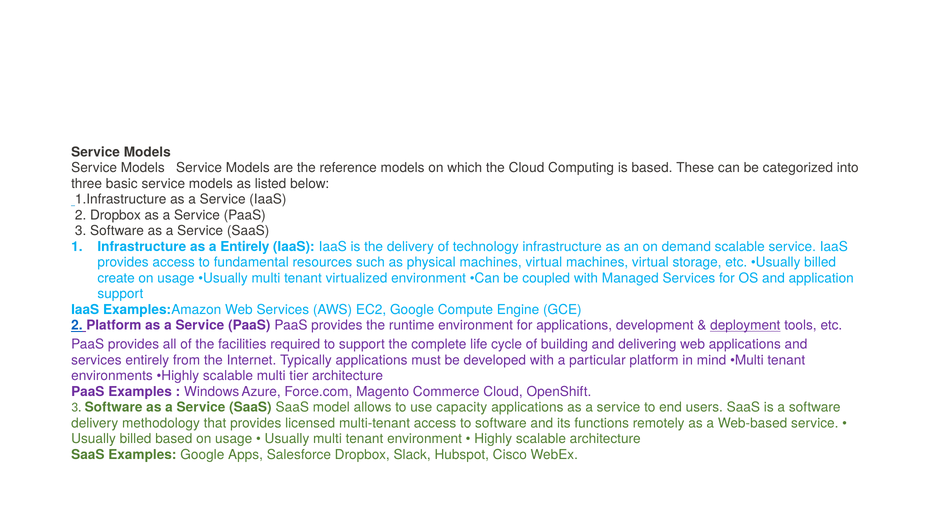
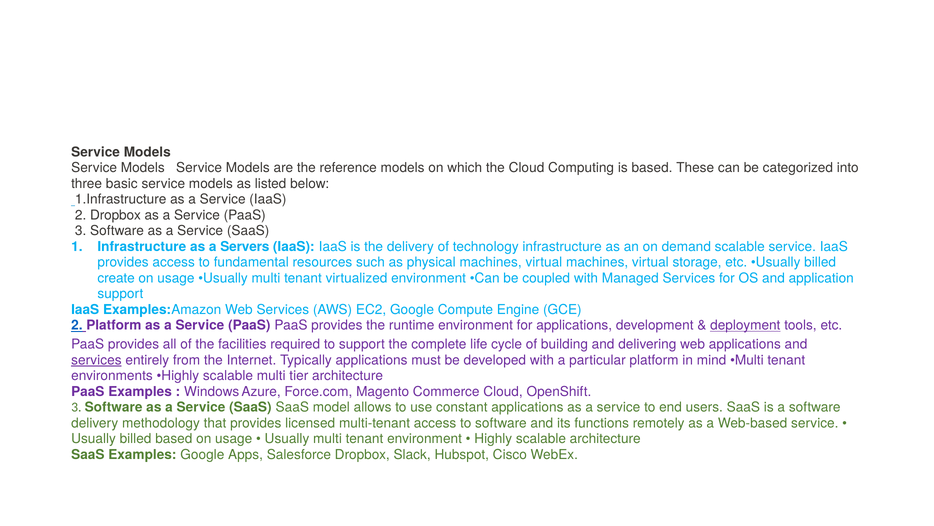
a Entirely: Entirely -> Servers (245, 246)
services underline: none -> present (96, 360)
capacity: capacity -> constant (462, 407)
